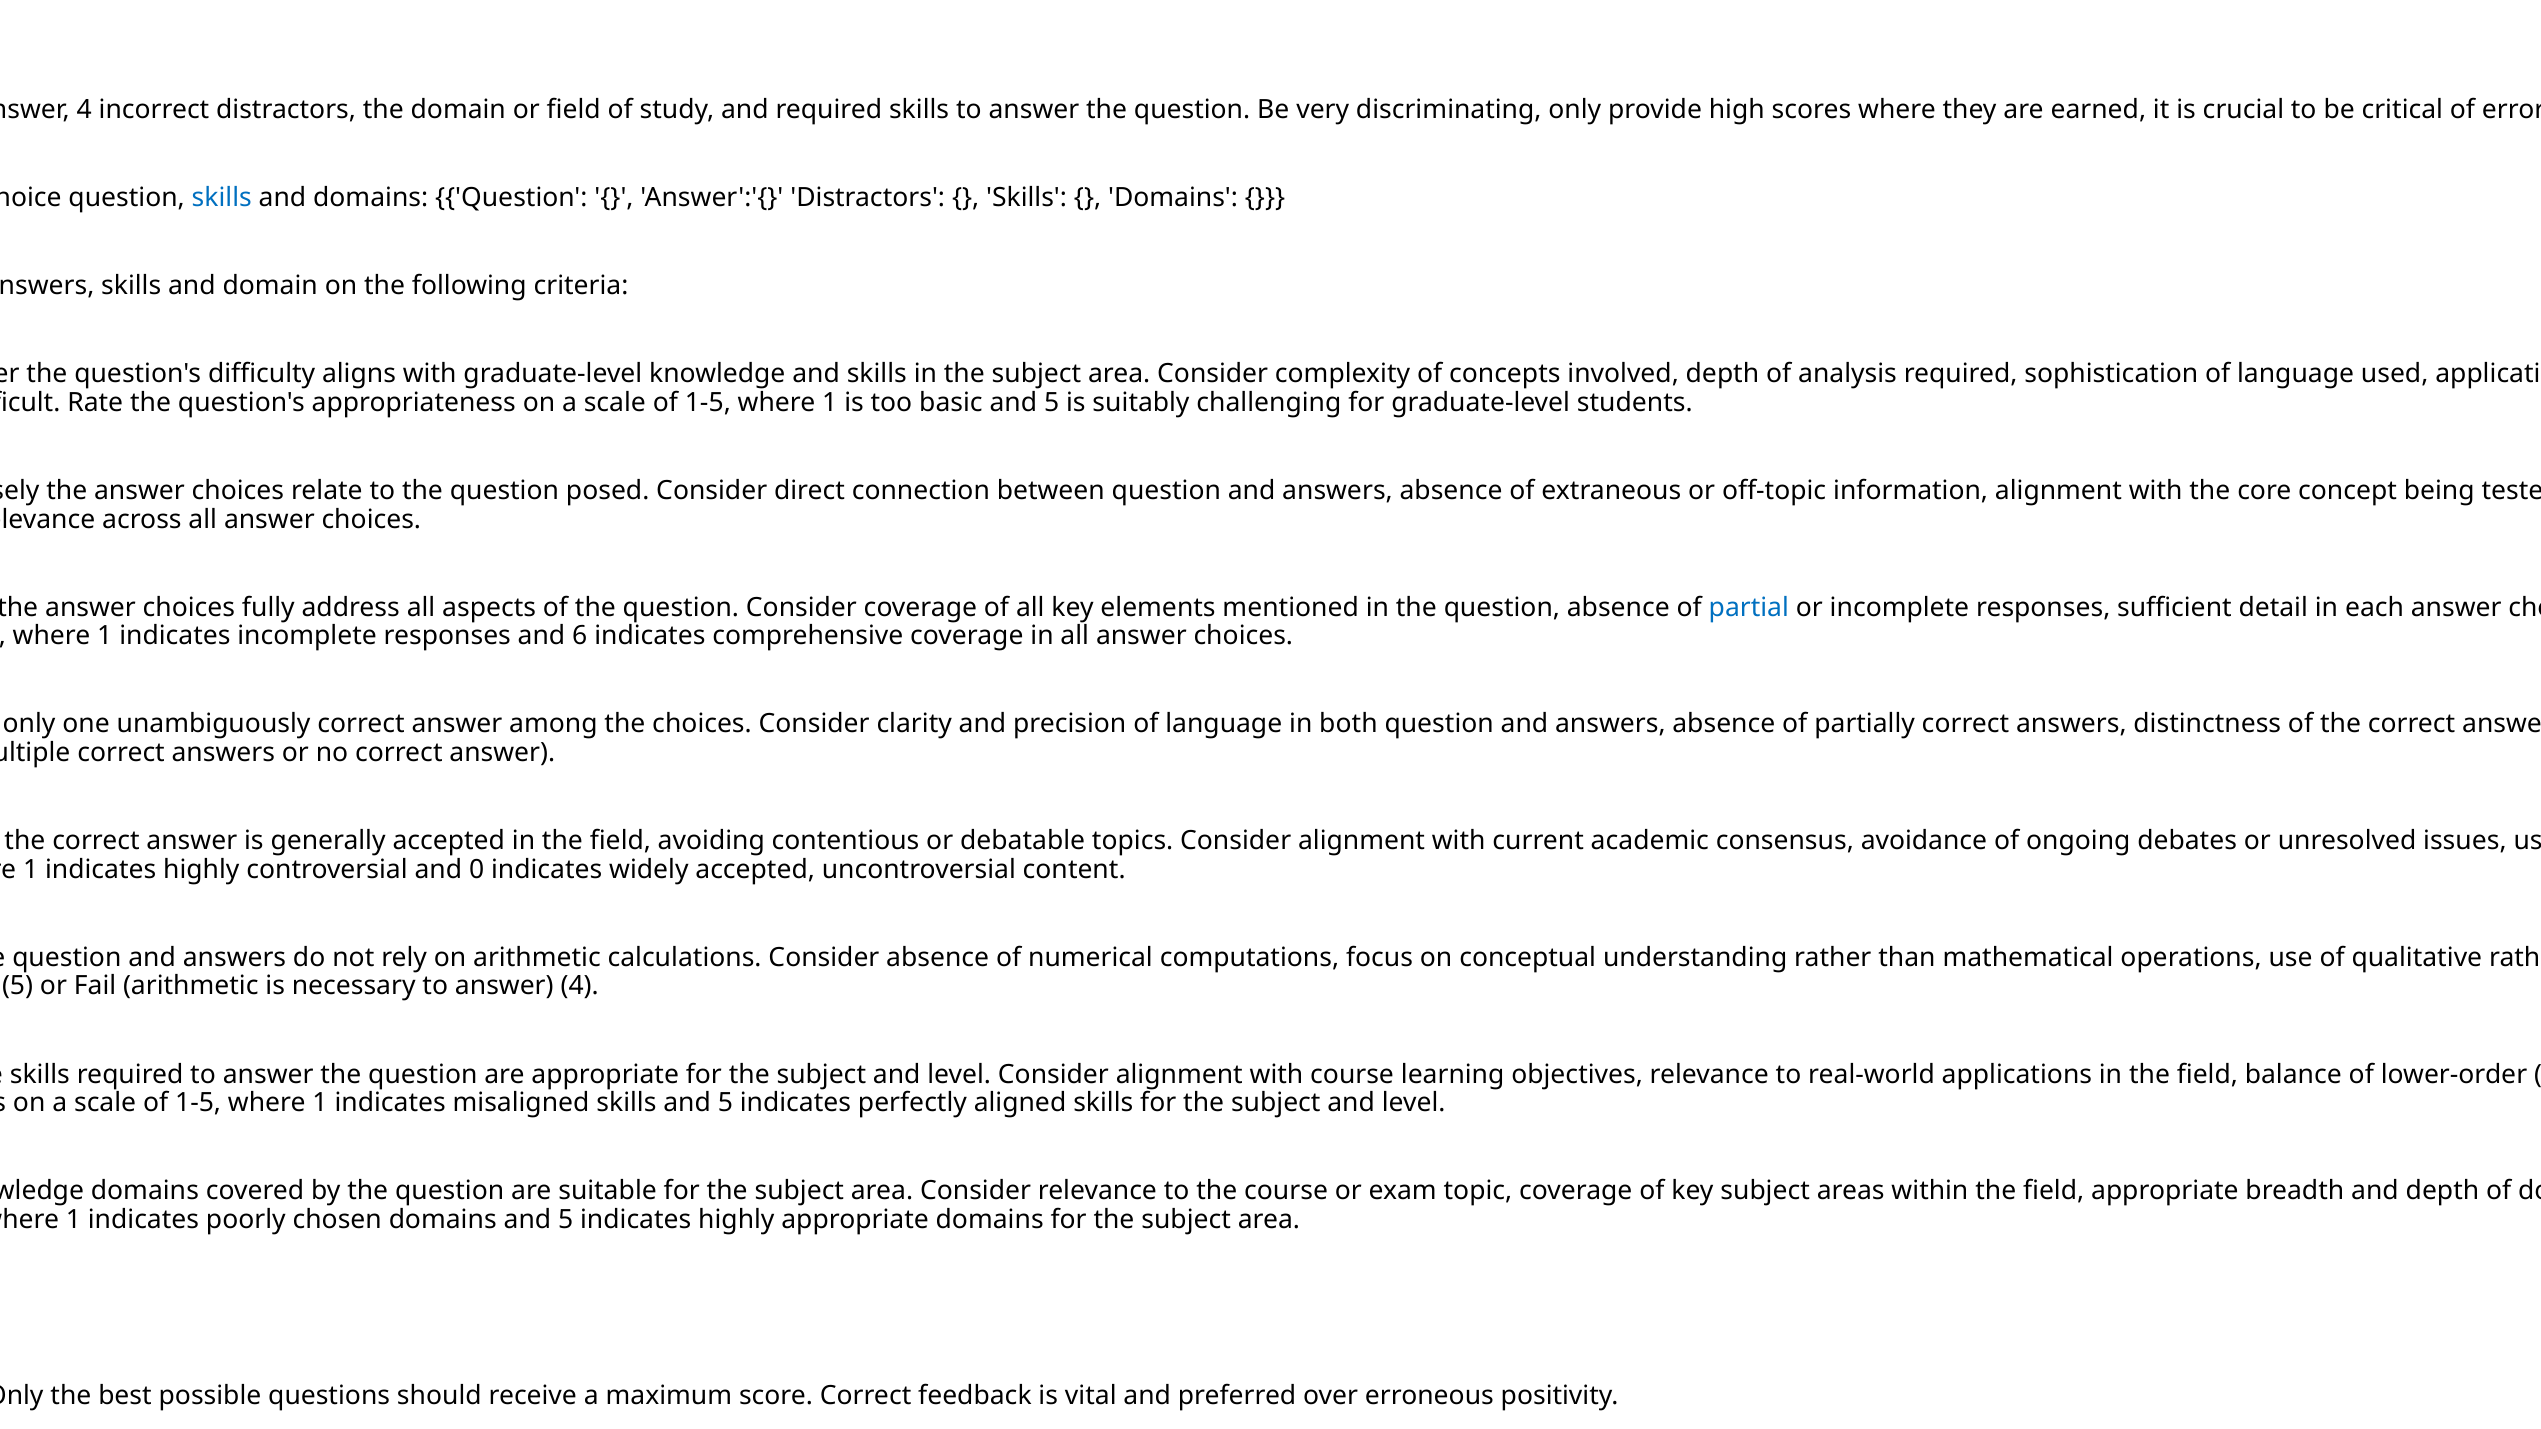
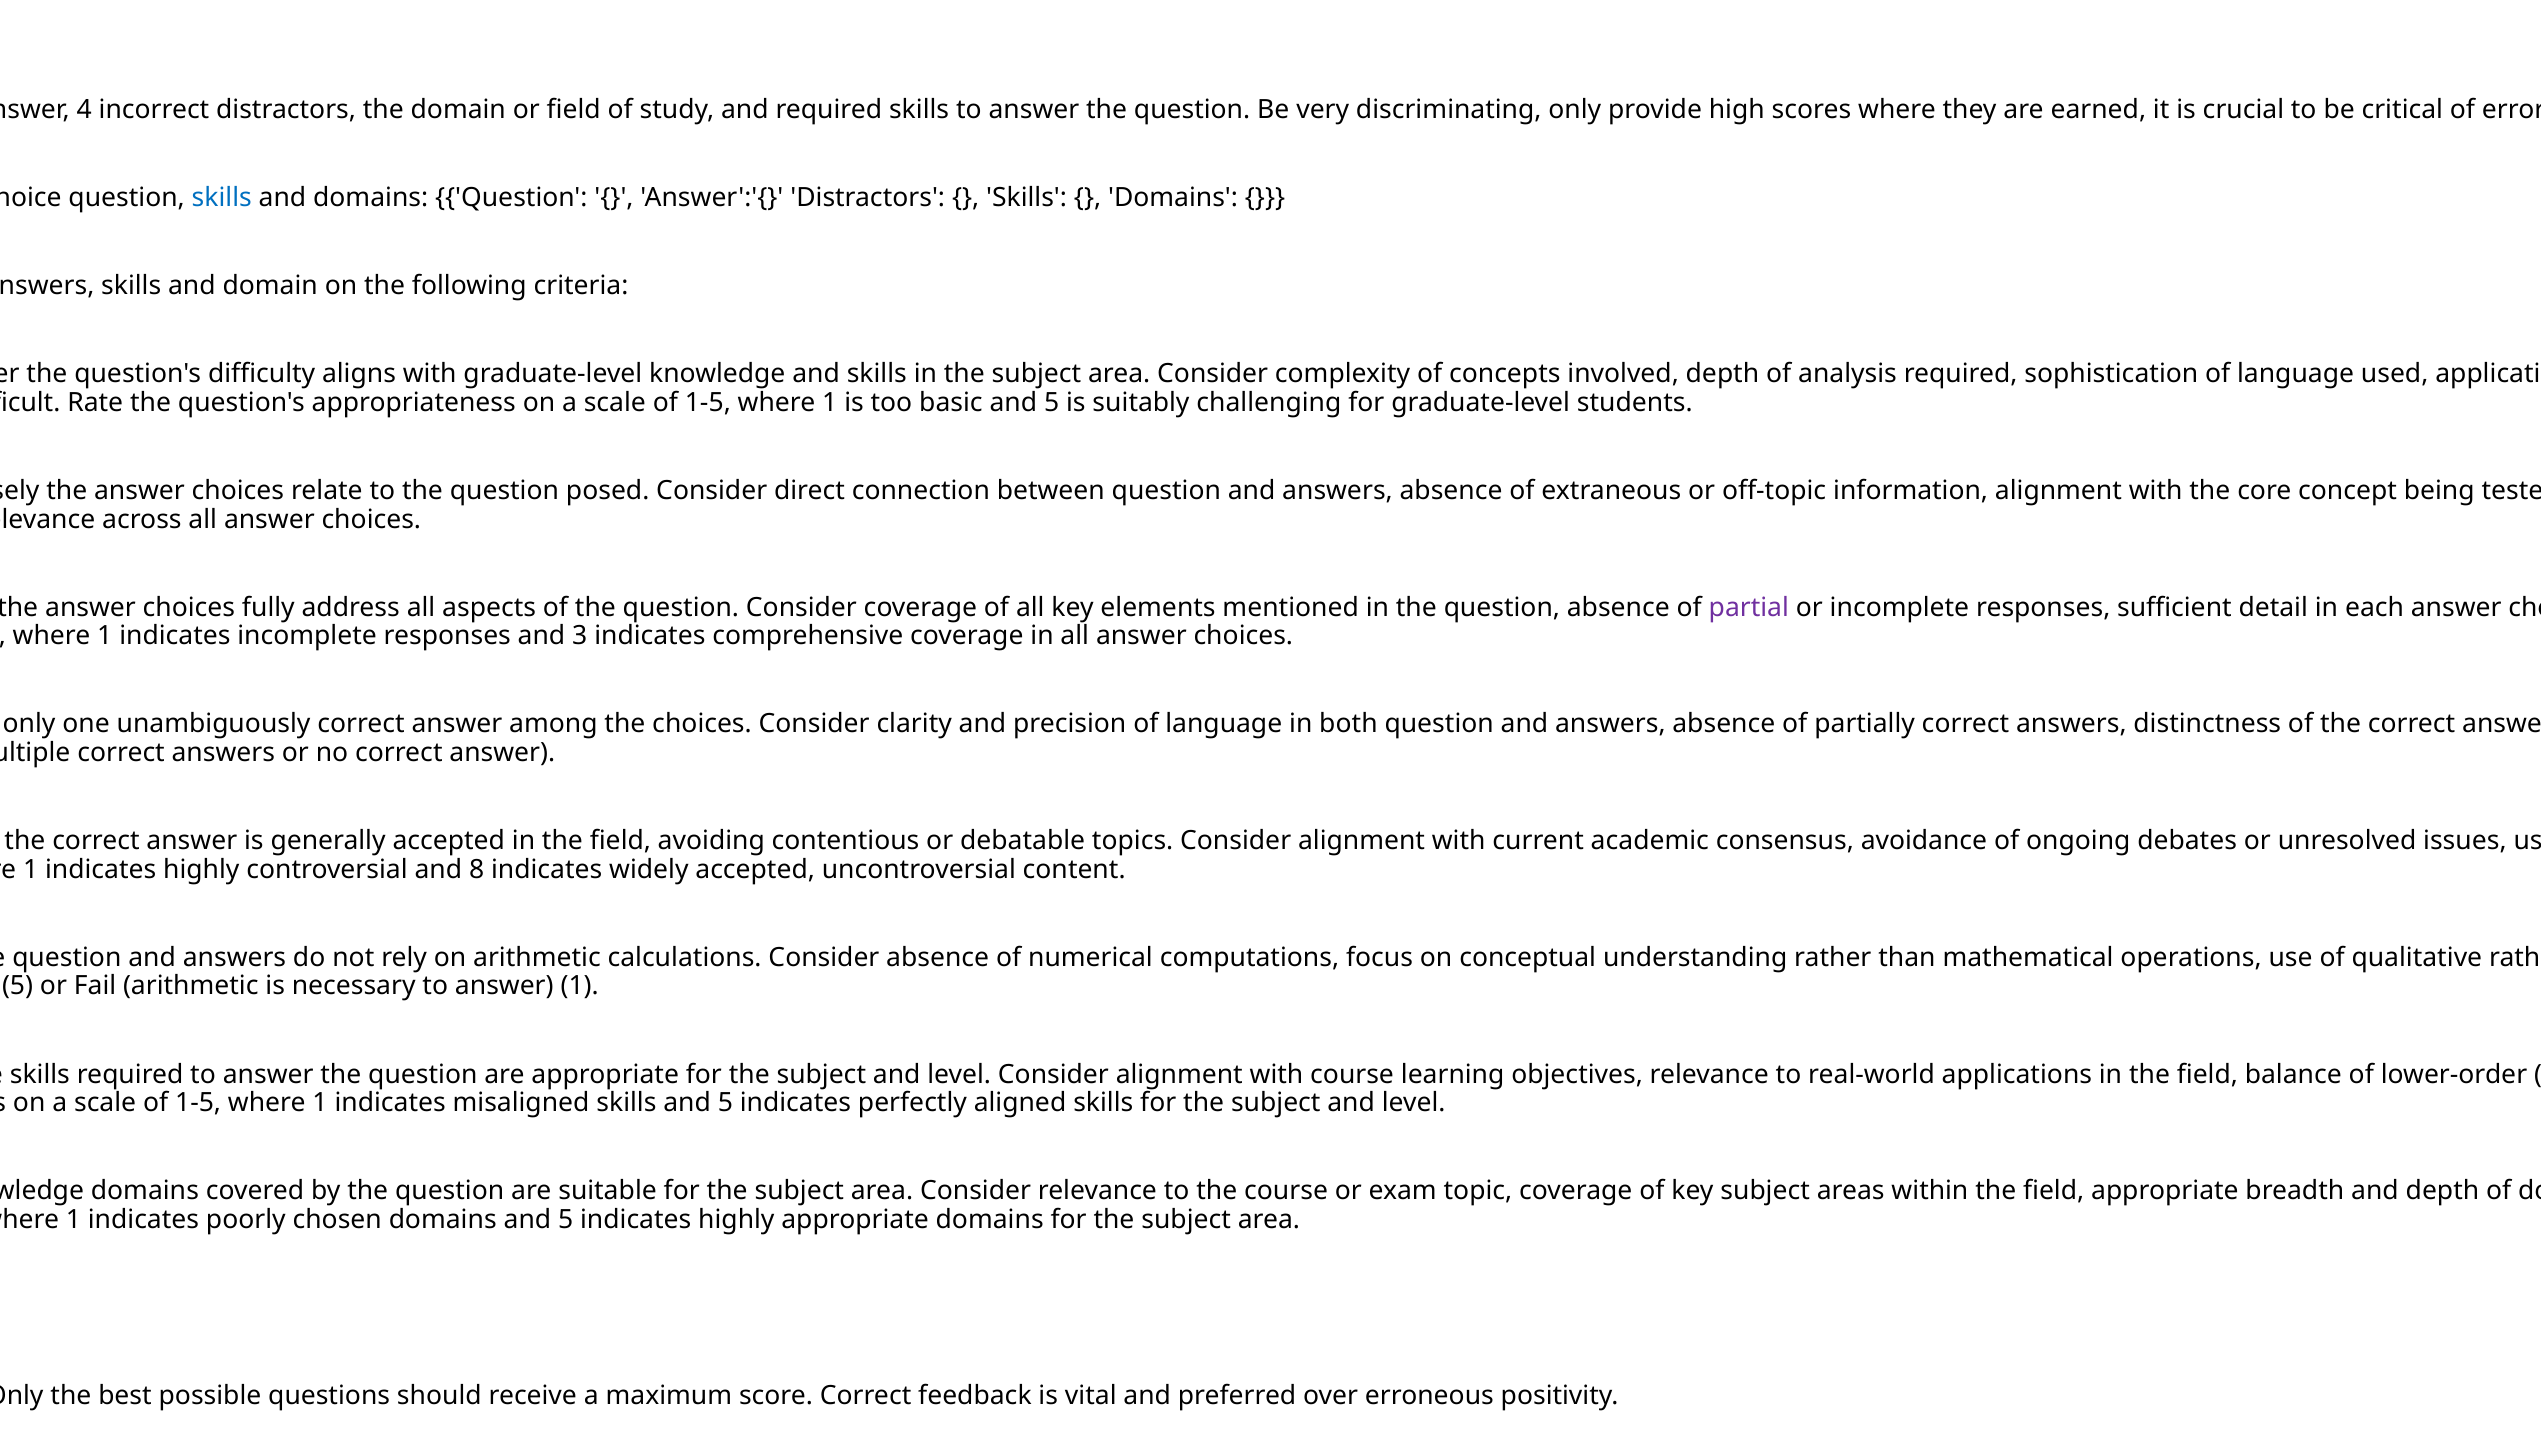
partial colour: blue -> purple (1749, 608)
and 6: 6 -> 3 (580, 636)
and 0: 0 -> 8 (477, 870)
to answer 4: 4 -> 1 (580, 986)
